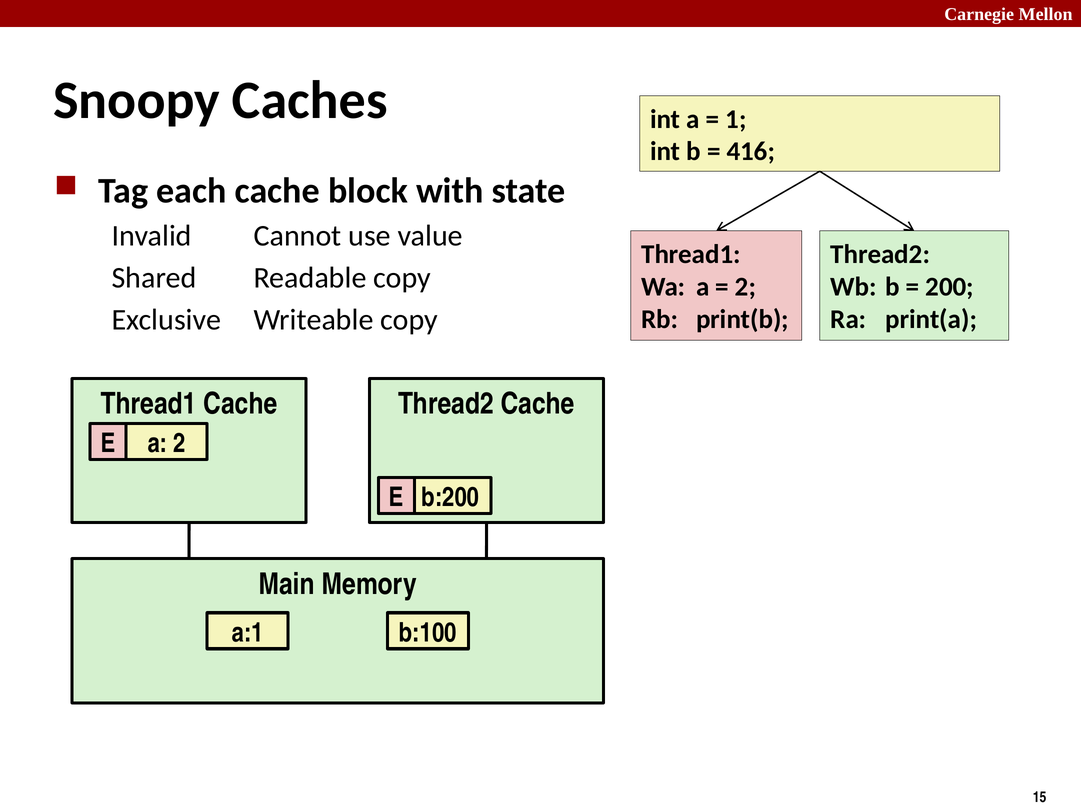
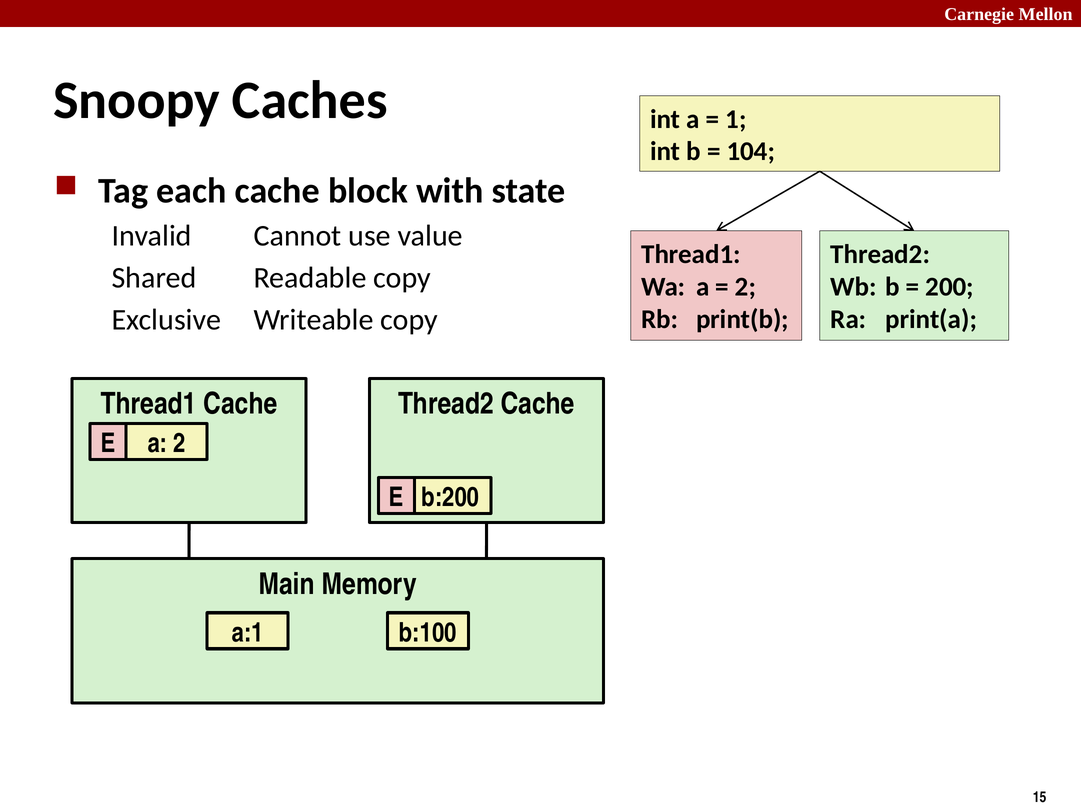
416: 416 -> 104 (751, 152)
